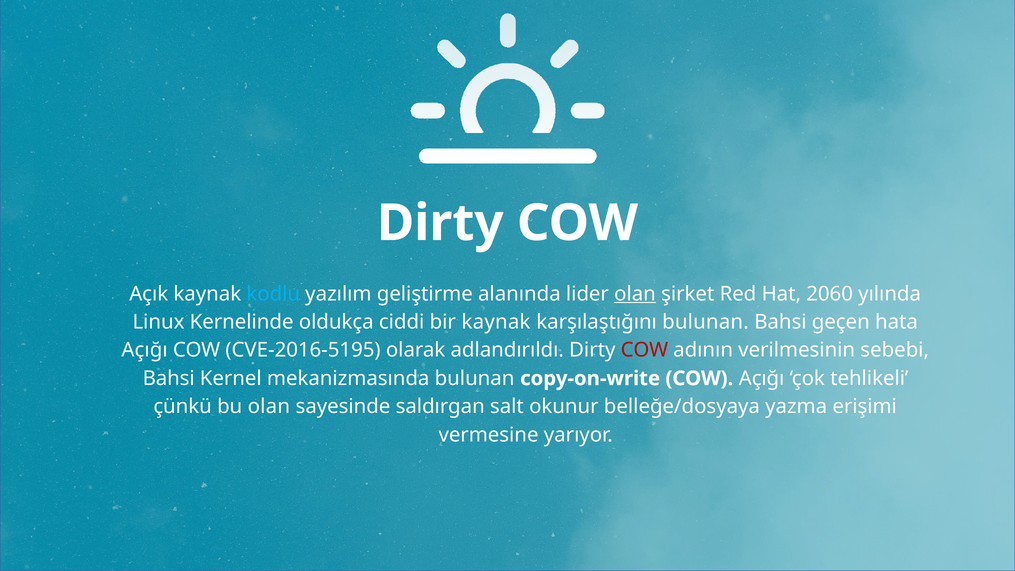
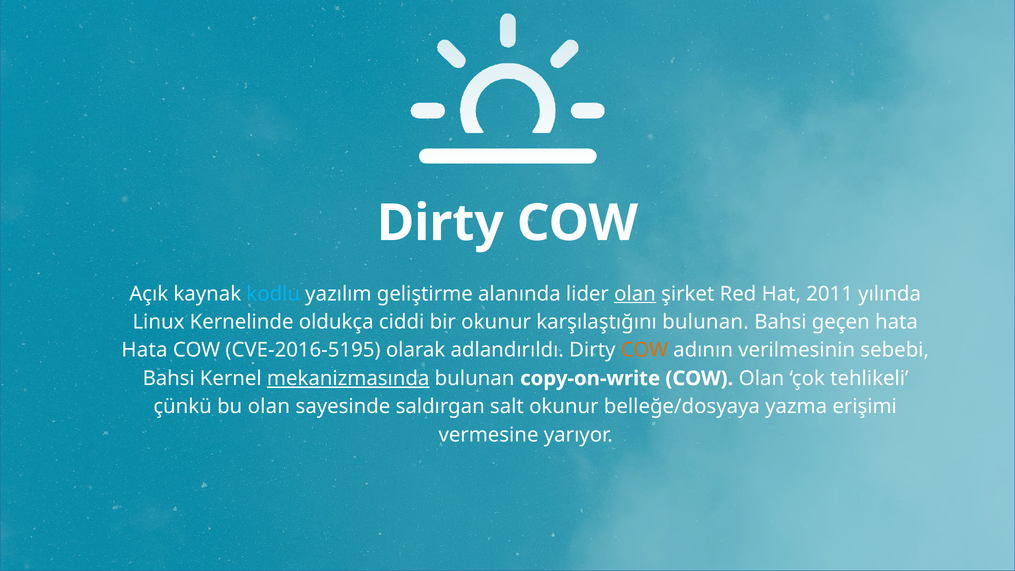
2060: 2060 -> 2011 (830, 294)
bir kaynak: kaynak -> okunur (496, 322)
Açığı: Açığı -> Hata (145, 350)
COW colour: red -> orange (644, 350)
mekanizmasında underline: none -> present (348, 378)
COW Açığı: Açığı -> Olan (762, 378)
